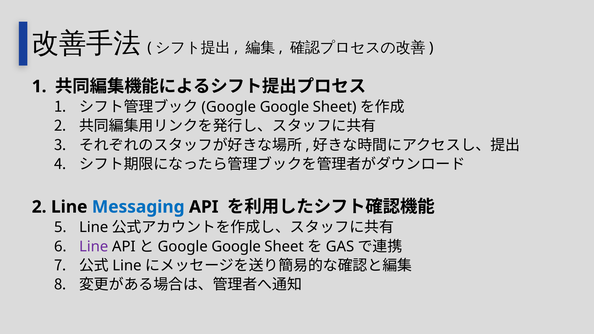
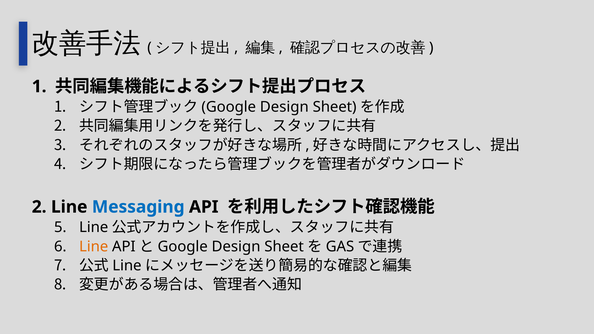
Google: Google -> Design (284, 107)
Line colour: purple -> orange (94, 247)
Google: Google -> Design (236, 247)
